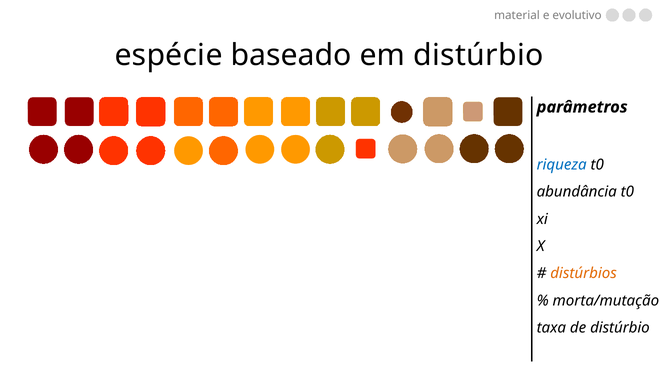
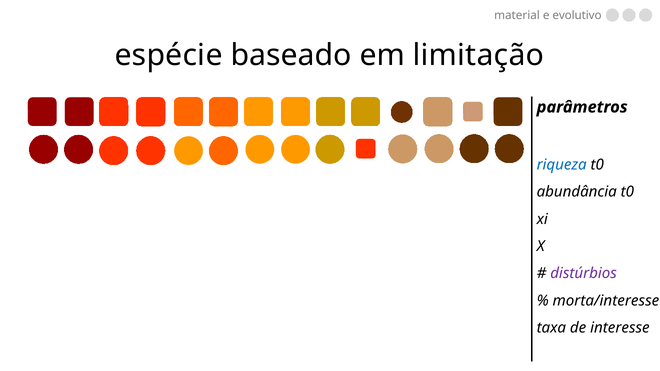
em distúrbio: distúrbio -> limitação (478, 55)
distúrbios colour: orange -> purple (584, 274)
morta/mutação: morta/mutação -> morta/interesse (606, 301)
de distúrbio: distúrbio -> interesse (620, 328)
